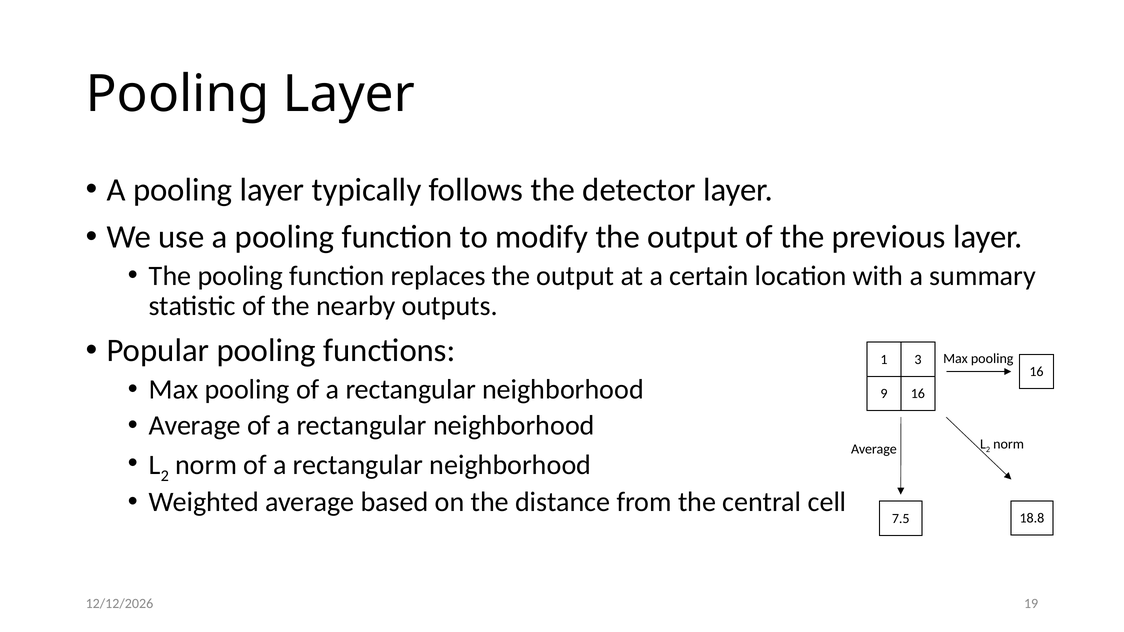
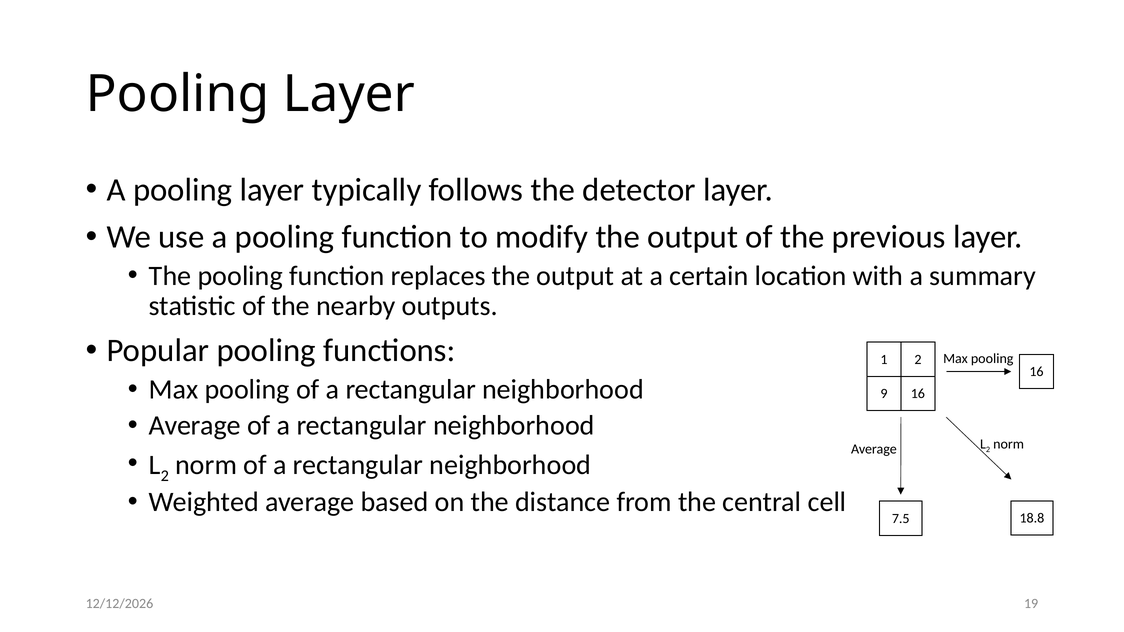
1 3: 3 -> 2 (918, 360)
